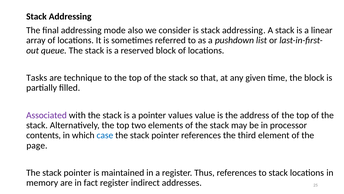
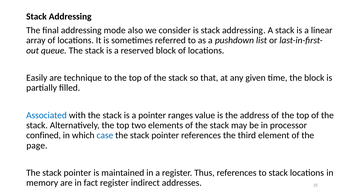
Tasks: Tasks -> Easily (37, 78)
Associated colour: purple -> blue (47, 115)
values: values -> ranges (180, 115)
contents: contents -> confined (44, 135)
